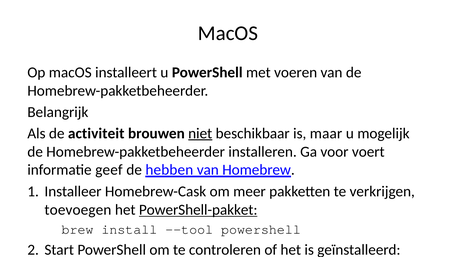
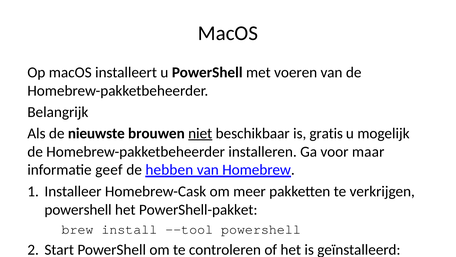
activiteit: activiteit -> nieuwste (96, 133)
maar: maar -> gratis (326, 133)
voert: voert -> maar (368, 151)
toevoegen: toevoegen -> powershell (78, 209)
PowerShell-pakket underline: present -> none (198, 209)
